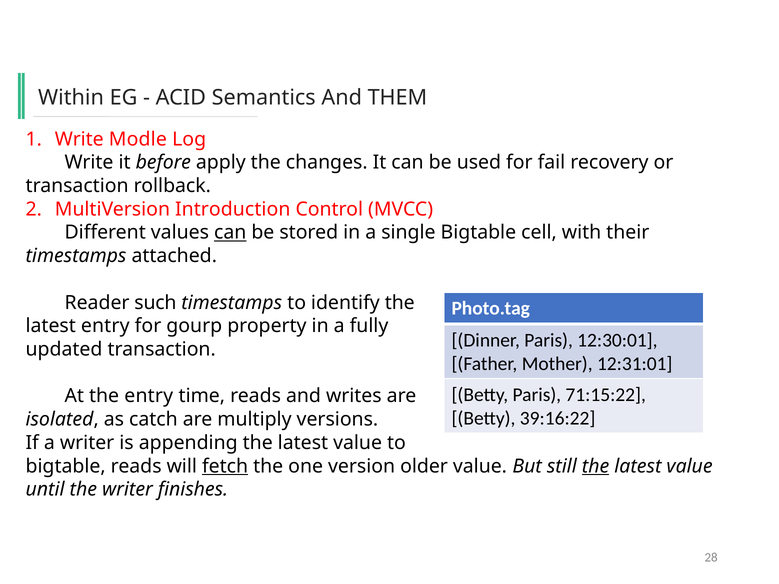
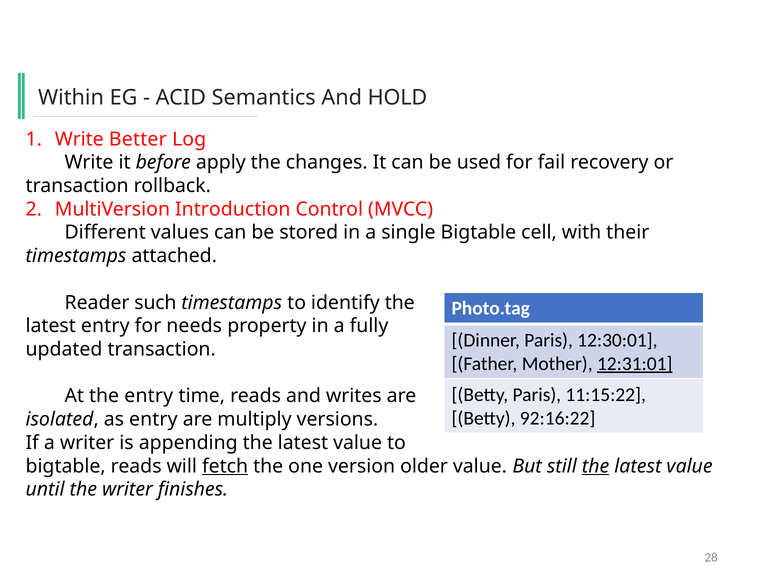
THEM: THEM -> HOLD (397, 98)
Modle: Modle -> Better (138, 139)
can underline: present -> none (230, 233)
gourp: gourp -> needs (194, 326)
12:31:01 underline: none -> present (635, 364)
71:15:22: 71:15:22 -> 11:15:22 (606, 395)
39:16:22: 39:16:22 -> 92:16:22 (558, 419)
as catch: catch -> entry (153, 420)
